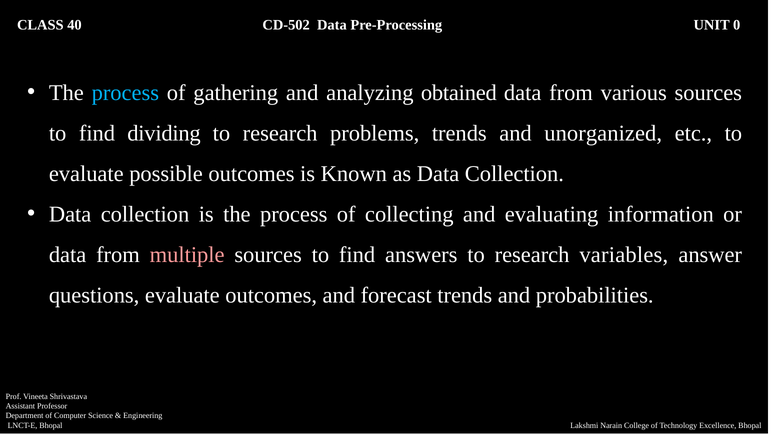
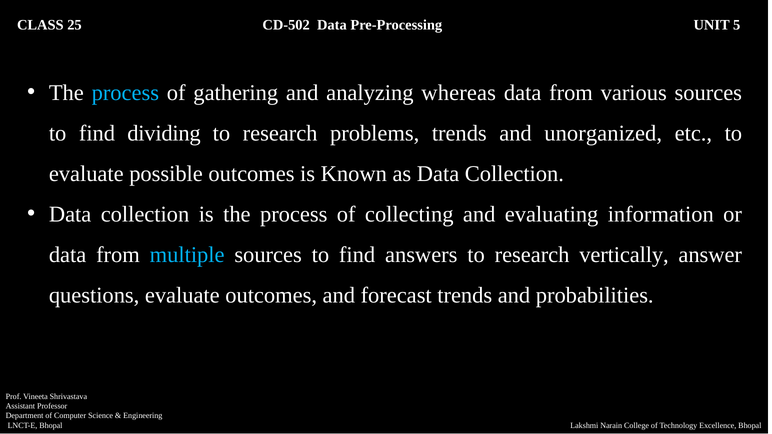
40: 40 -> 25 (74, 25)
0: 0 -> 5 (737, 25)
obtained: obtained -> whereas (459, 93)
multiple colour: pink -> light blue (187, 255)
variables: variables -> vertically (624, 255)
